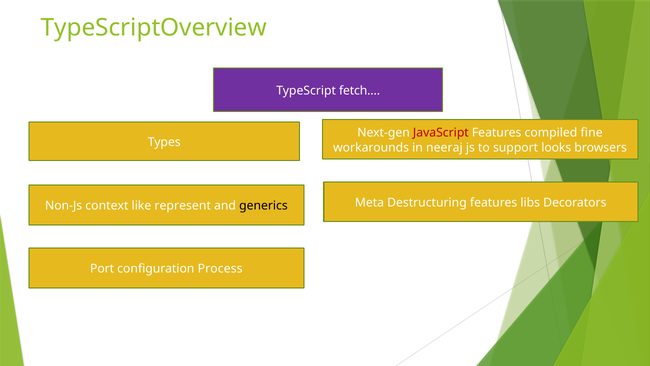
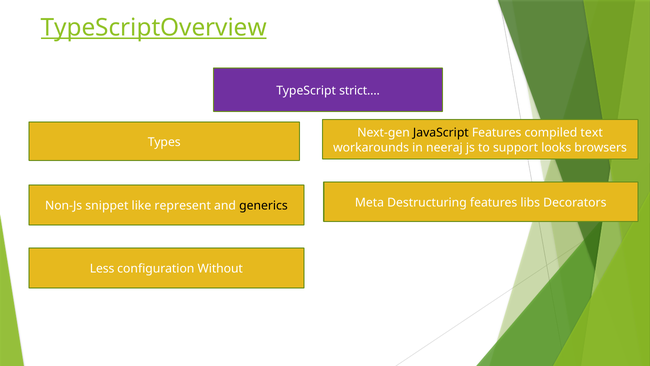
TypeScriptOverview underline: none -> present (154, 28)
fetch…: fetch… -> strict… (360, 91)
JavaScript colour: red -> black (441, 133)
fine: fine -> text (592, 133)
context: context -> snippet (107, 206)
Port: Port -> Less (102, 268)
Process: Process -> Without (220, 268)
